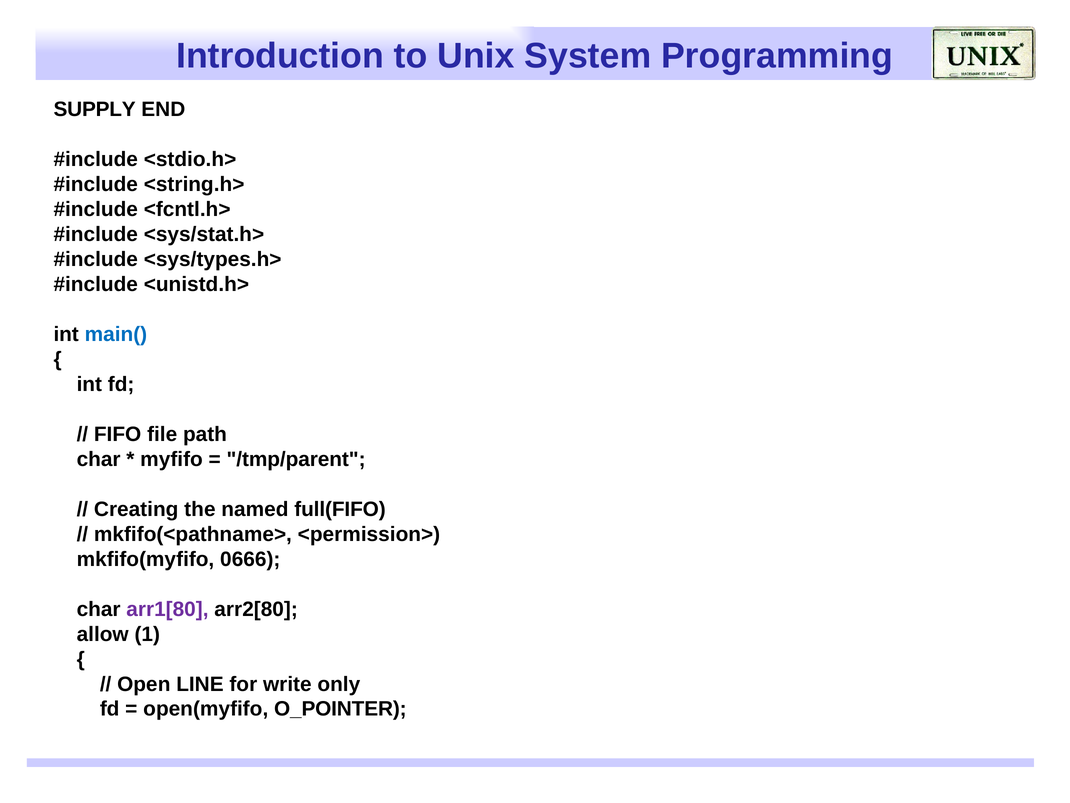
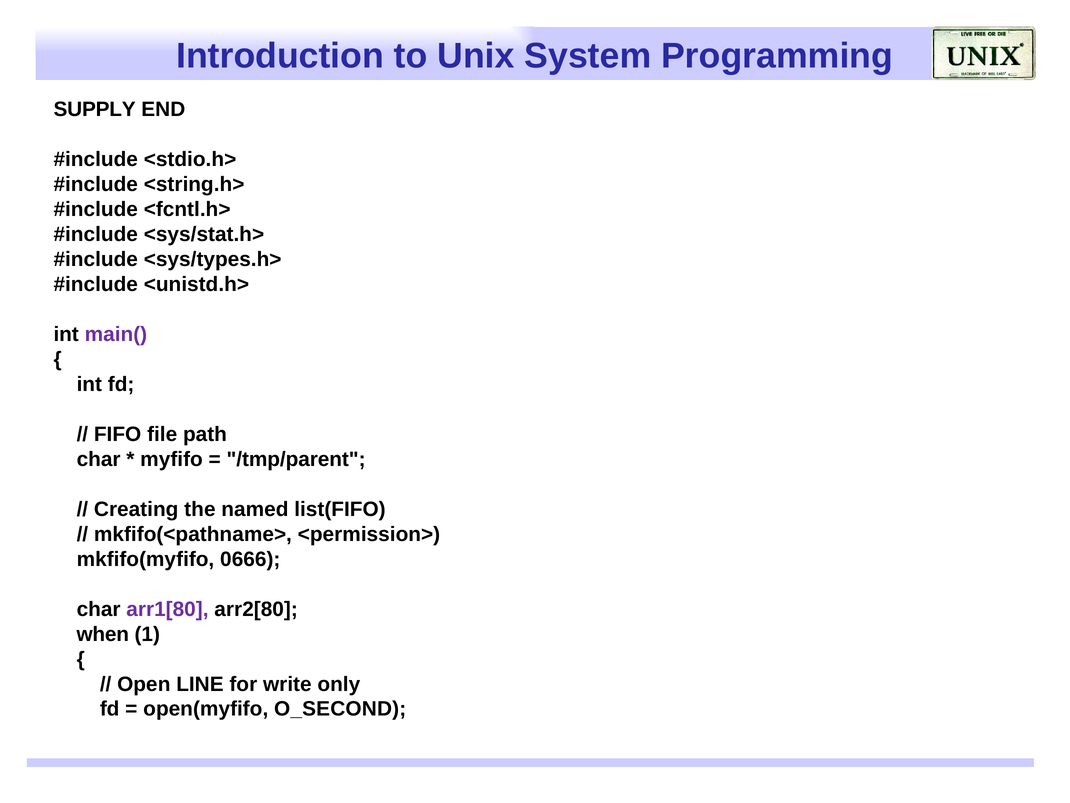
main( colour: blue -> purple (116, 334)
full(FIFO: full(FIFO -> list(FIFO (340, 509)
allow: allow -> when (103, 634)
O_POINTER: O_POINTER -> O_SECOND (340, 709)
